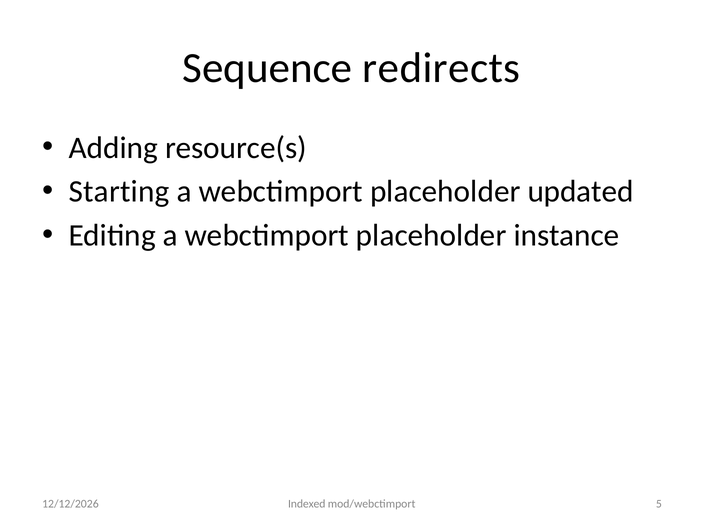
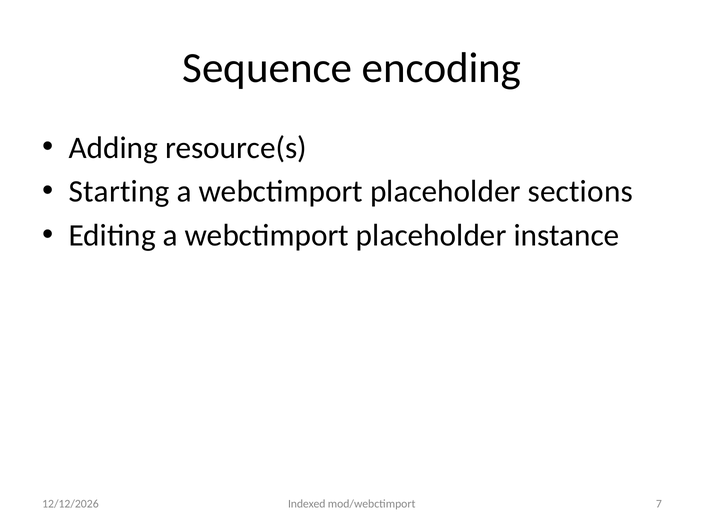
redirects: redirects -> encoding (442, 68)
updated: updated -> sections (580, 192)
5: 5 -> 7 (659, 504)
